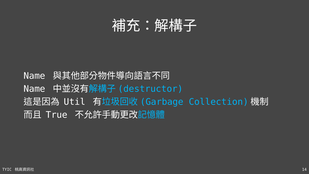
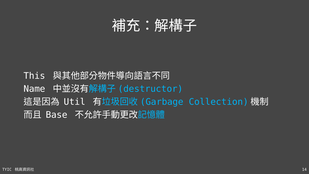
Name: Name -> This (34, 76)
True: True -> Base (57, 115)
